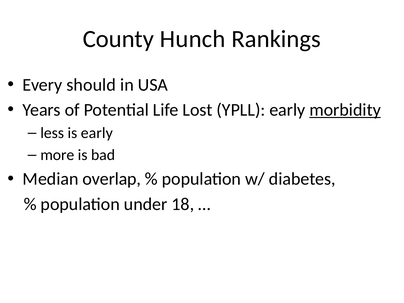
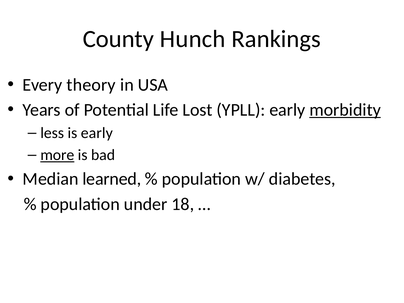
should: should -> theory (91, 85)
more underline: none -> present (57, 155)
overlap: overlap -> learned (112, 179)
